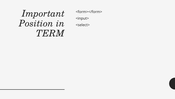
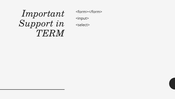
Position: Position -> Support (36, 23)
